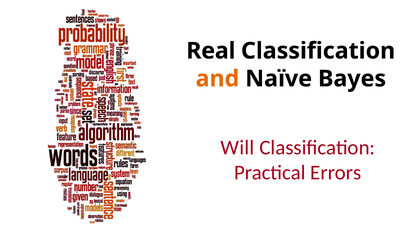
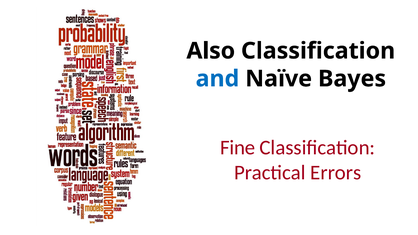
Real: Real -> Also (211, 51)
and colour: orange -> blue (217, 79)
Will: Will -> Fine (238, 148)
